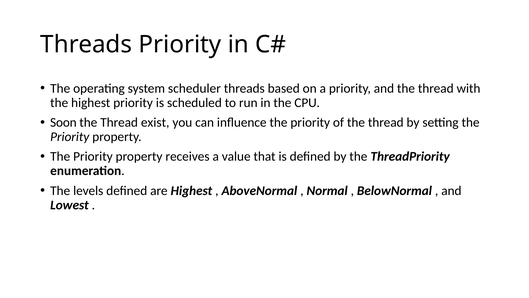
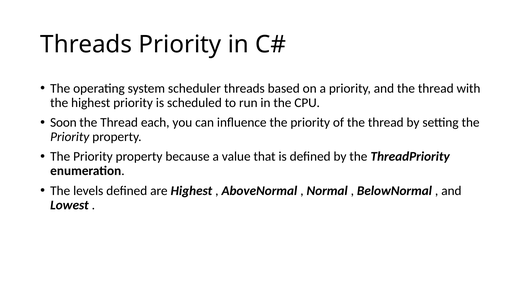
exist: exist -> each (155, 122)
receives: receives -> because (188, 156)
